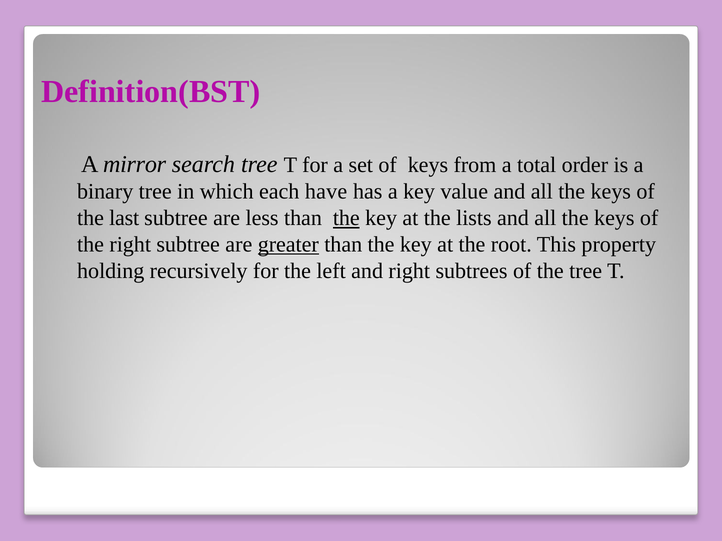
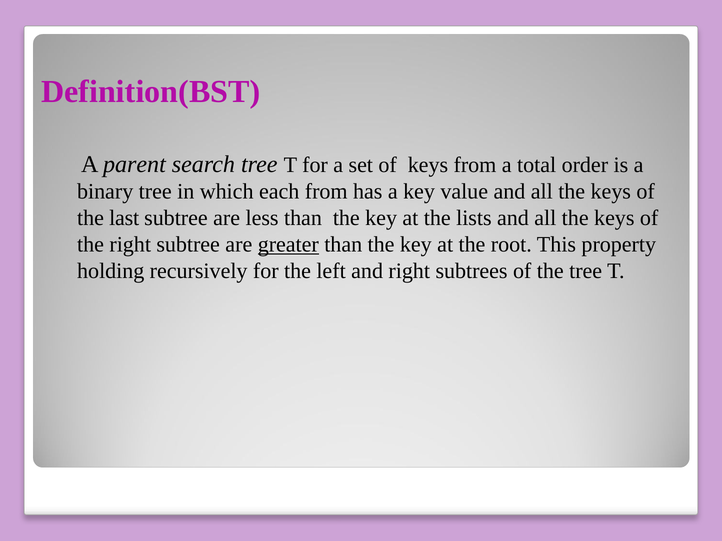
mirror: mirror -> parent (134, 164)
each have: have -> from (326, 192)
the underline: present -> none (346, 218)
